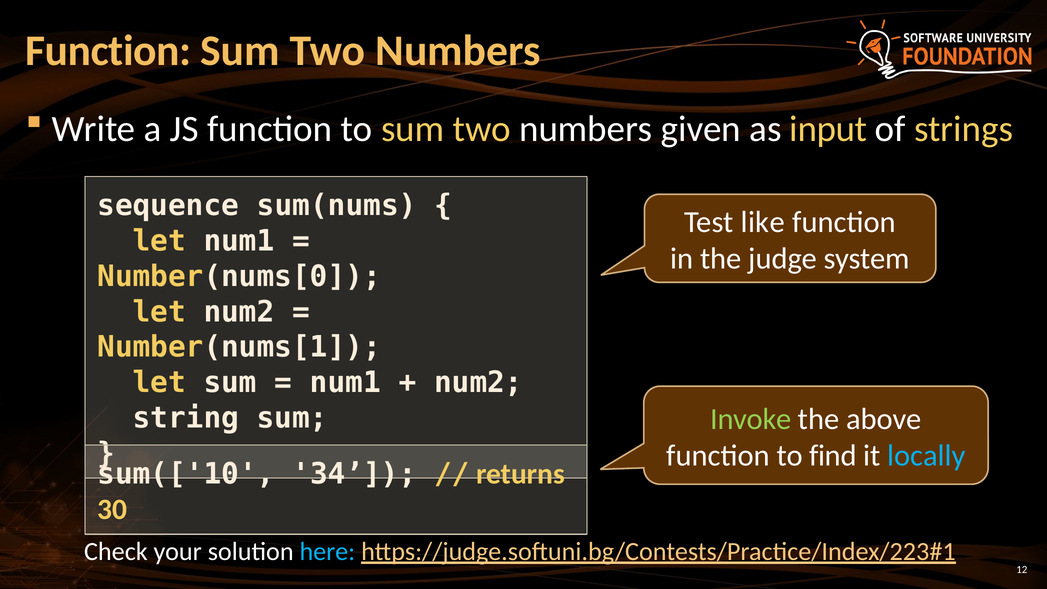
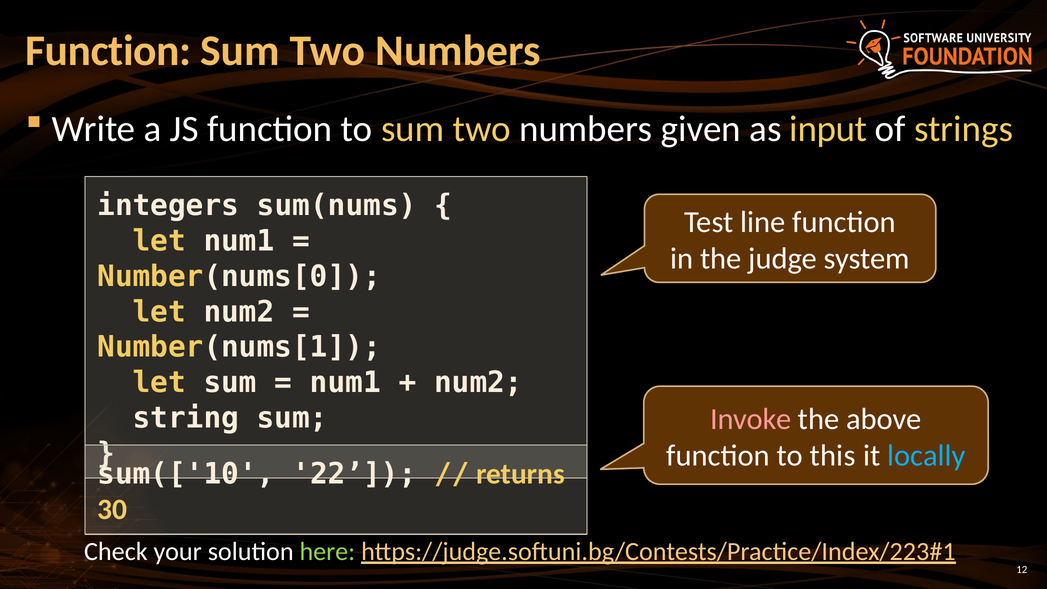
sequence: sequence -> integers (168, 206)
like: like -> line (763, 222)
Invoke colour: light green -> pink (751, 419)
find: find -> this (833, 456)
34: 34 -> 22 (354, 474)
here colour: light blue -> light green (327, 552)
